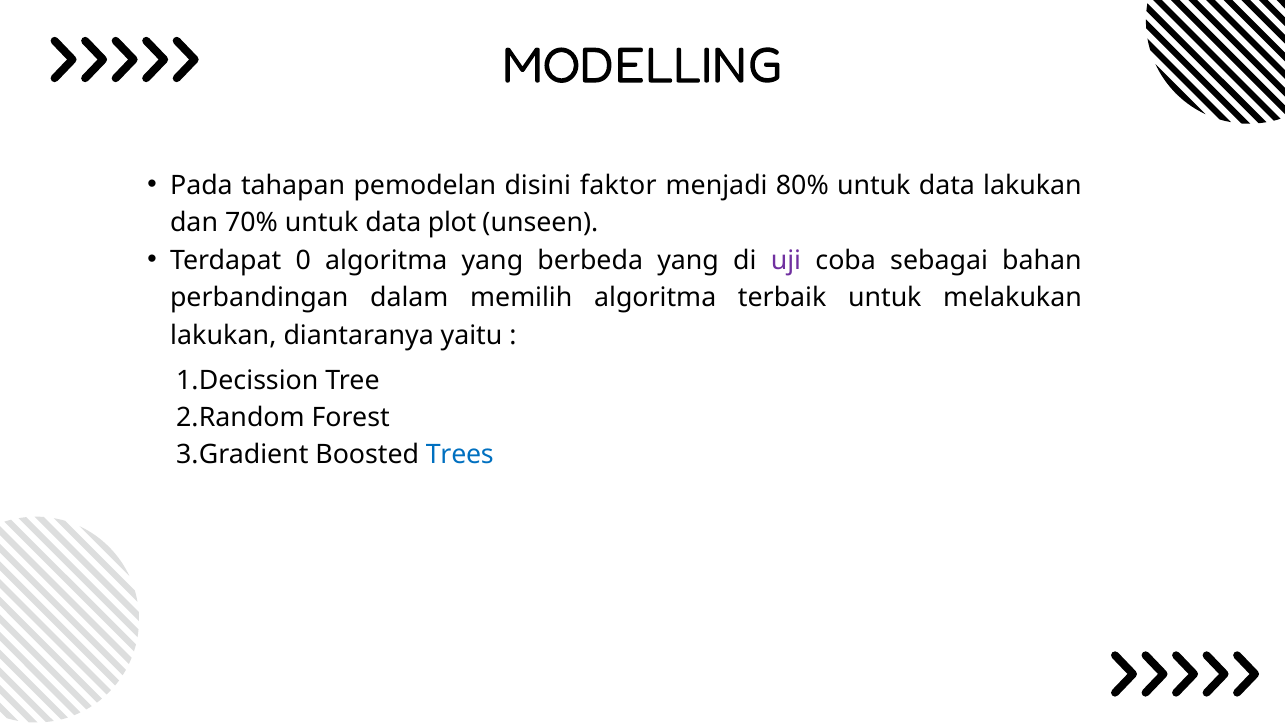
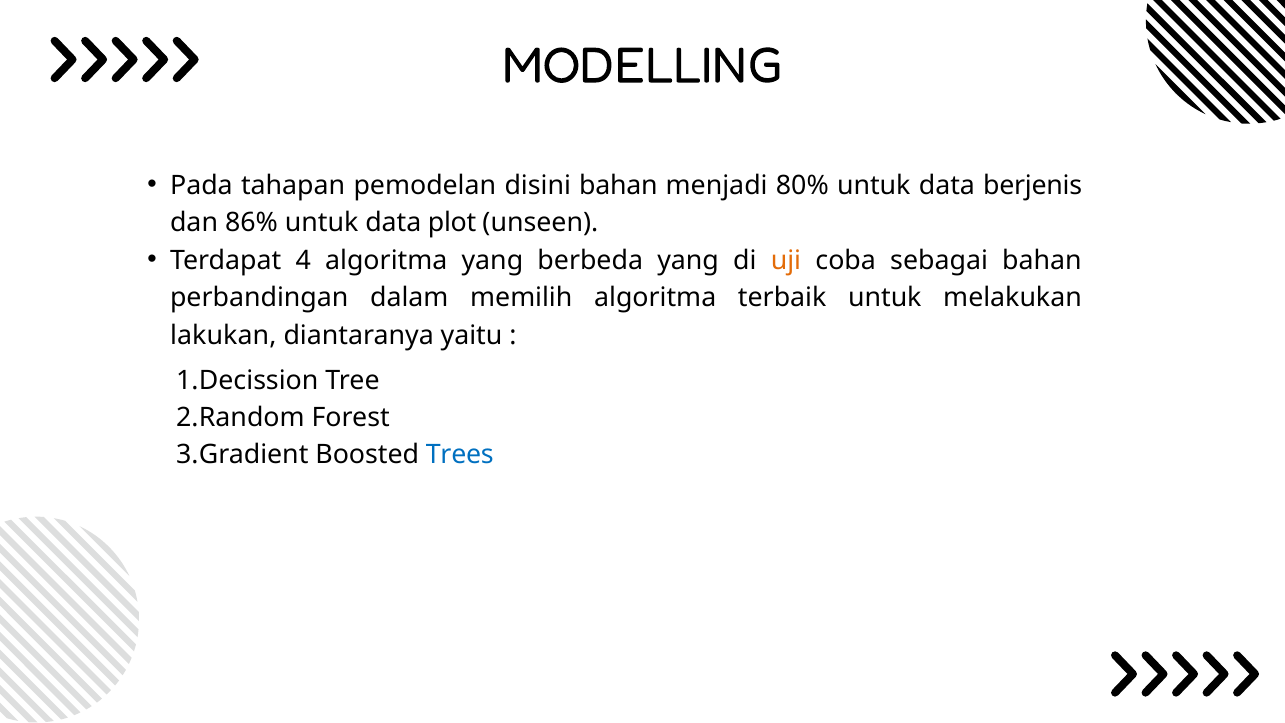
disini faktor: faktor -> bahan (618, 185)
data lakukan: lakukan -> berjenis (1033, 185)
70%: 70% -> 86% (251, 223)
0: 0 -> 4 (303, 260)
uji colour: purple -> orange (786, 260)
